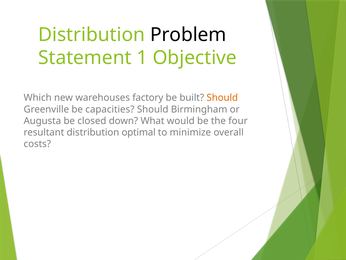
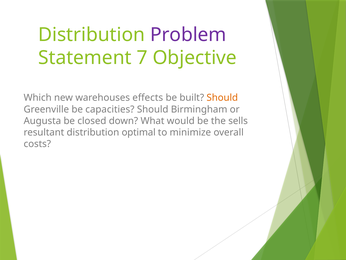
Problem colour: black -> purple (188, 35)
1: 1 -> 7 (142, 58)
factory: factory -> eﬀects (148, 98)
four: four -> sells (238, 121)
